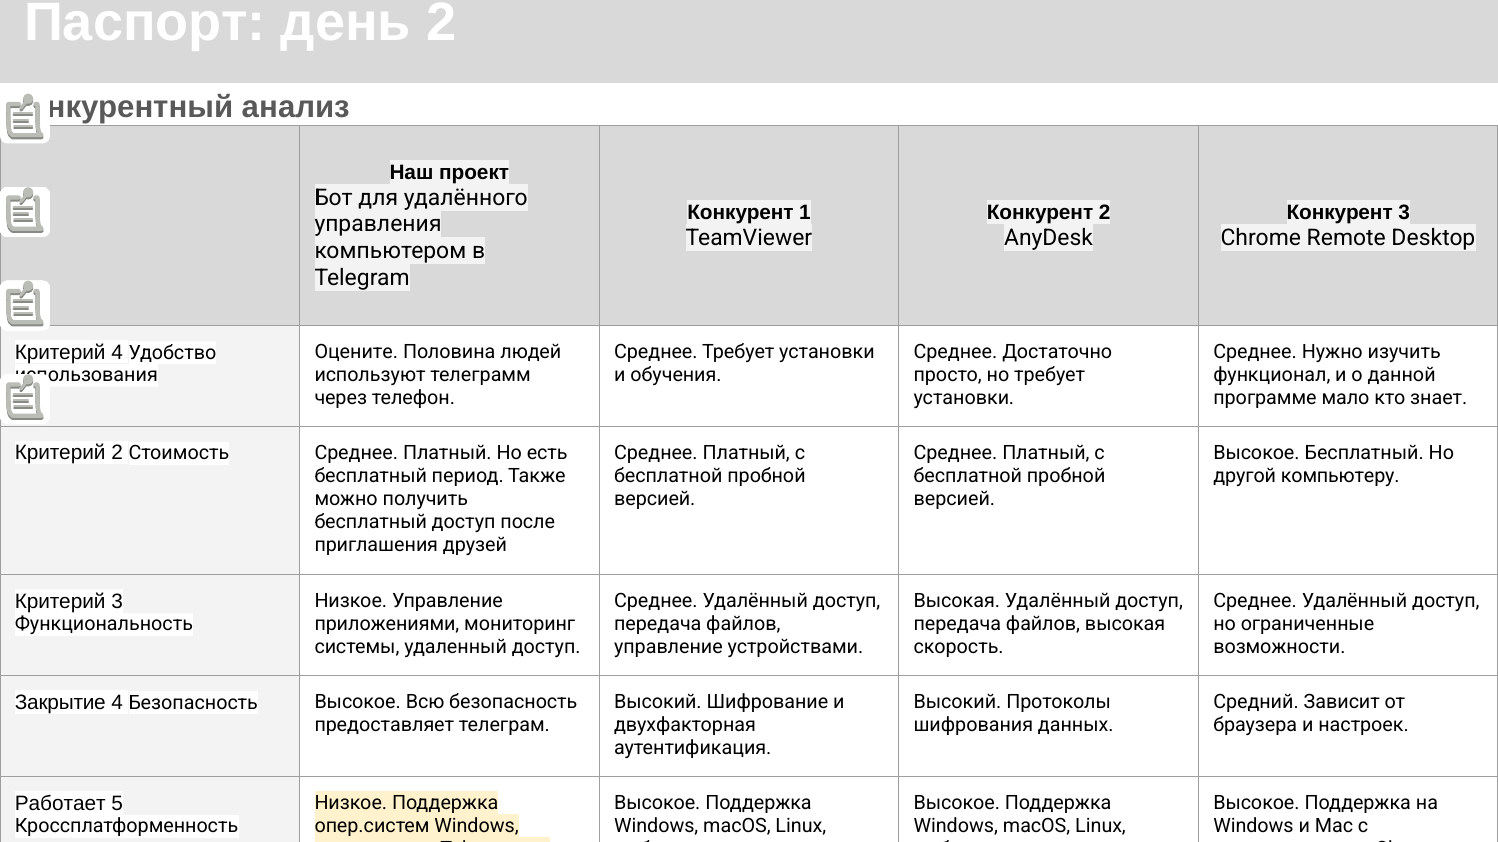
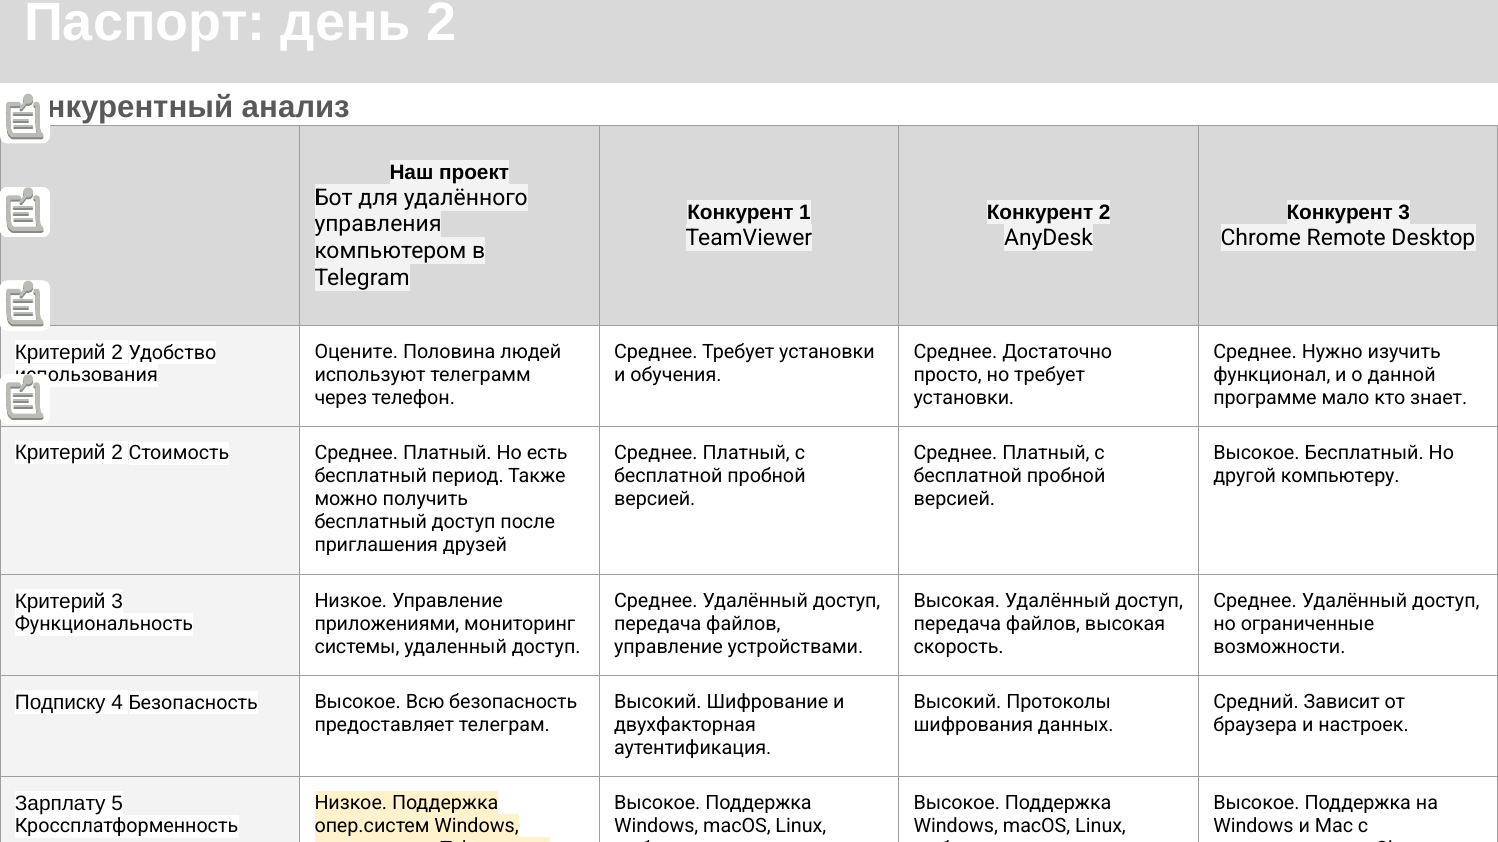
4: 4 -> 2 (117, 352)
Закрытие: Закрытие -> Подписку (60, 703)
Работает: Работает -> Зарплату (60, 804)
